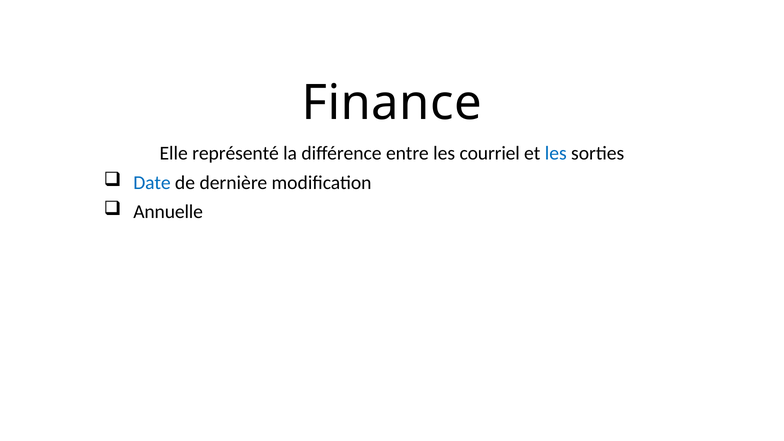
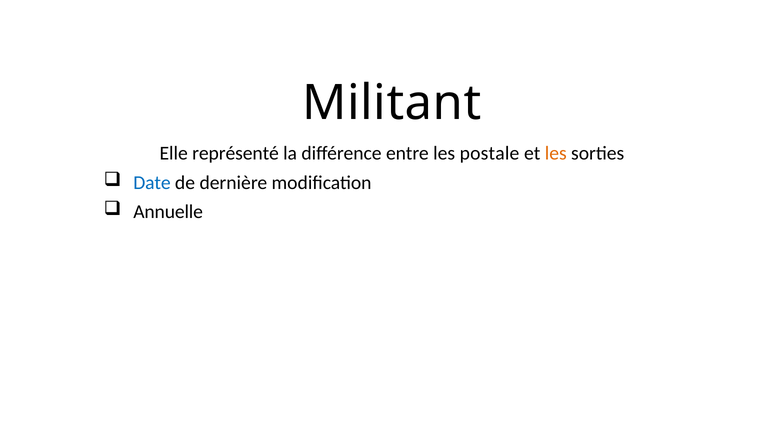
Finance: Finance -> Militant (392, 103)
courriel: courriel -> postale (490, 153)
les colour: blue -> orange (556, 153)
